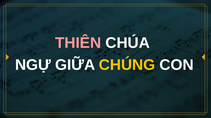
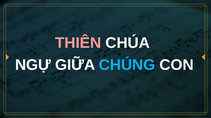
CHÚNG colour: yellow -> light blue (127, 65)
